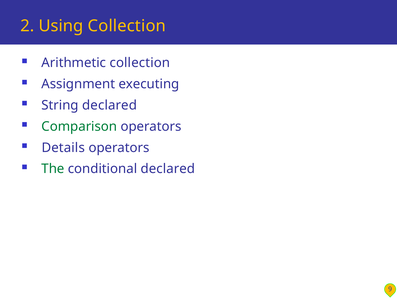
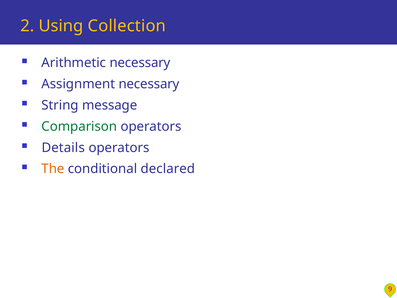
Arithmetic collection: collection -> necessary (140, 63)
Assignment executing: executing -> necessary (149, 84)
String declared: declared -> message (110, 105)
The colour: green -> orange (53, 169)
